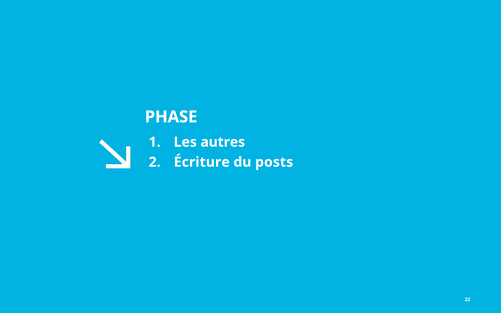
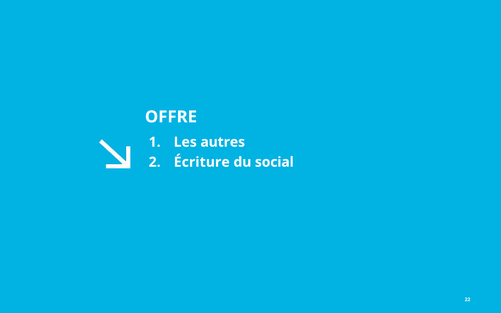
PHASE: PHASE -> OFFRE (171, 117)
posts: posts -> social (274, 162)
